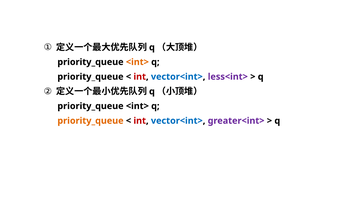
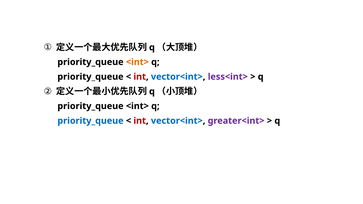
priority_queue colour: orange -> blue (90, 121)
